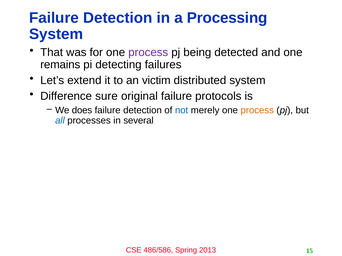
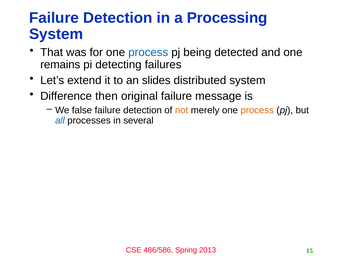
process colour: purple -> blue (148, 52)
victim: victim -> slides (156, 80)
sure: sure -> then (106, 96)
protocols: protocols -> message (218, 96)
does: does -> false (82, 110)
not colour: blue -> orange (182, 110)
